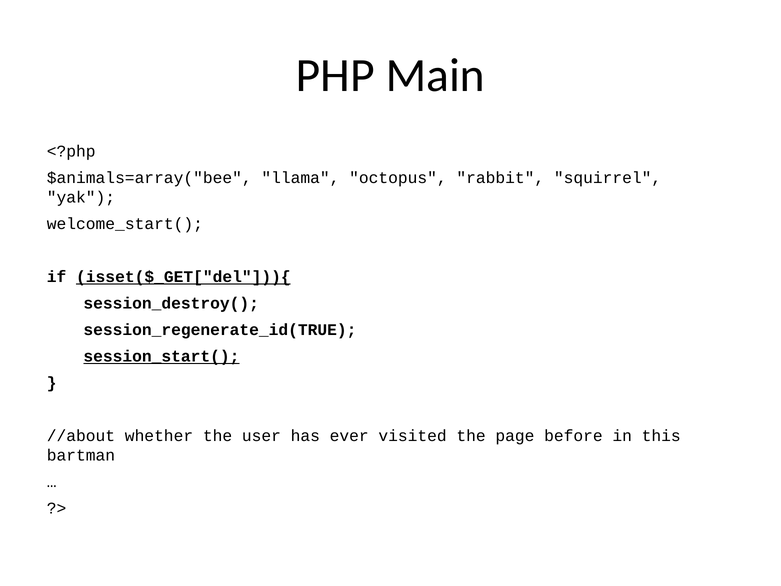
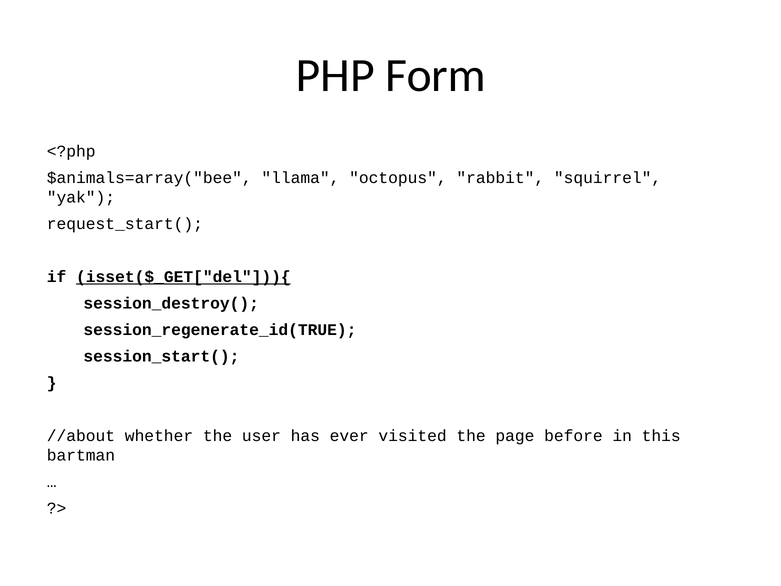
Main: Main -> Form (435, 76)
welcome_start(: welcome_start( -> request_start( (125, 224)
session_start( underline: present -> none (161, 356)
